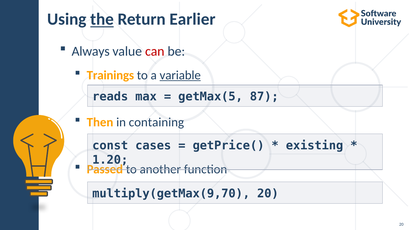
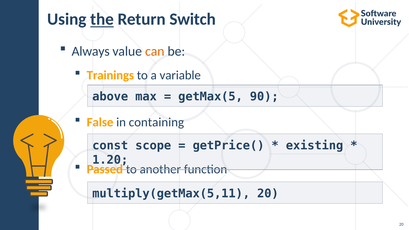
Earlier: Earlier -> Switch (193, 19)
can colour: red -> orange (155, 51)
variable underline: present -> none (180, 75)
reads: reads -> above (110, 97)
87: 87 -> 90 (264, 97)
Then: Then -> False (100, 122)
cases: cases -> scope (153, 145)
multiply(getMax(9,70: multiply(getMax(9,70 -> multiply(getMax(5,11 (171, 194)
